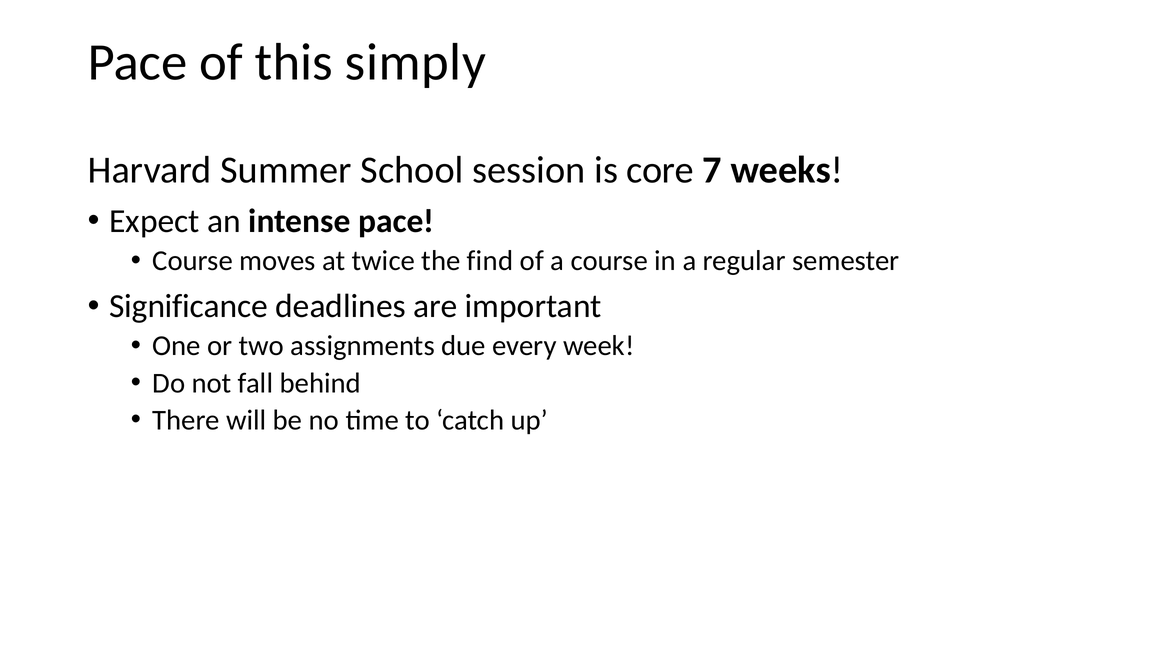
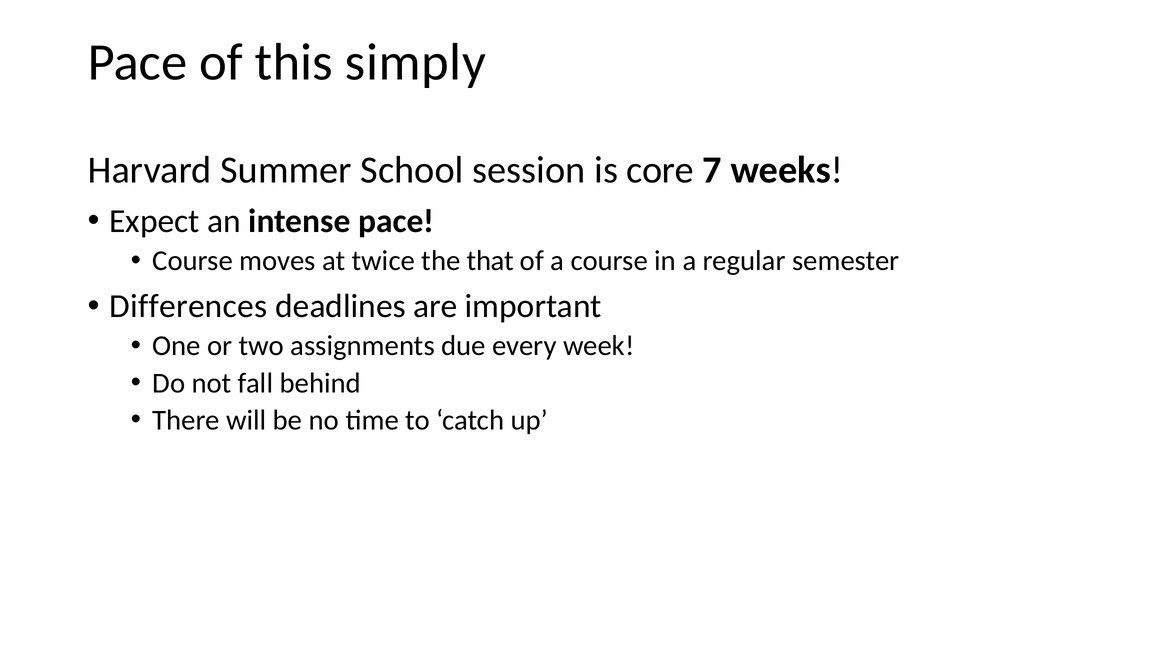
find: find -> that (490, 261)
Significance: Significance -> Differences (188, 306)
